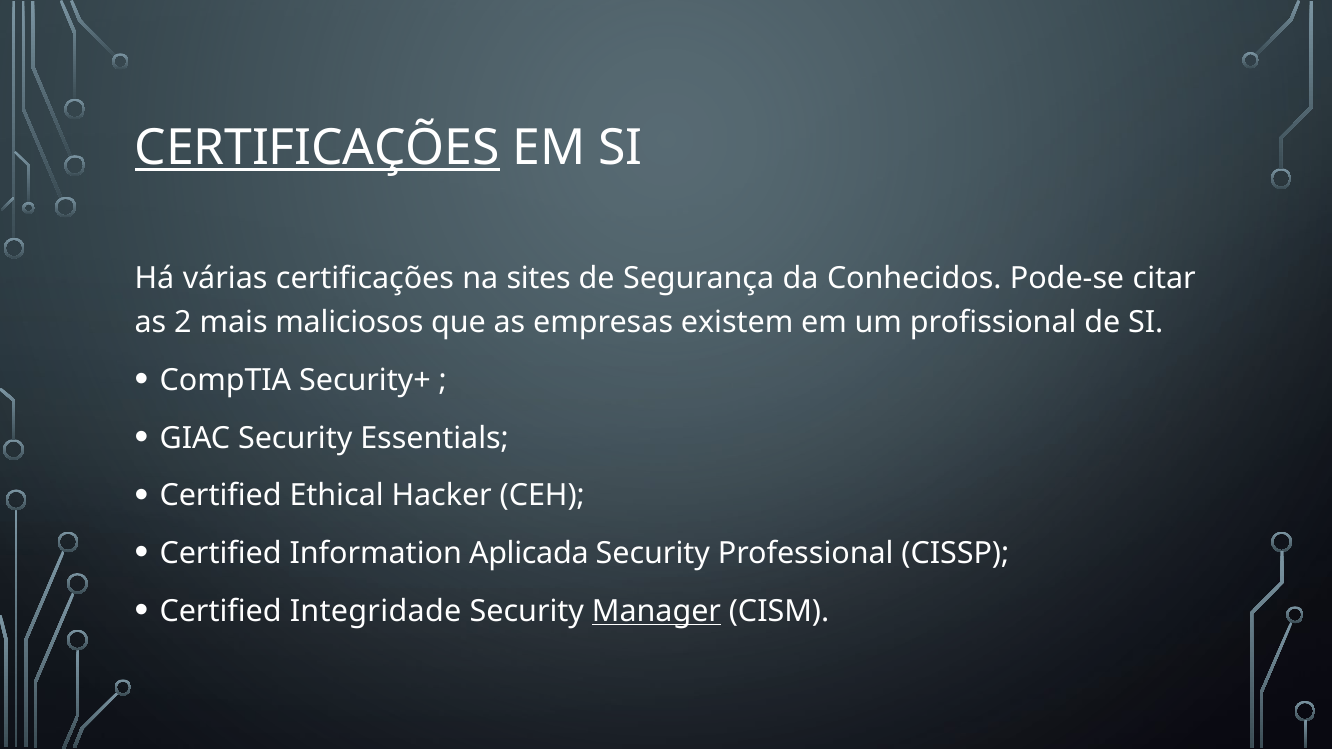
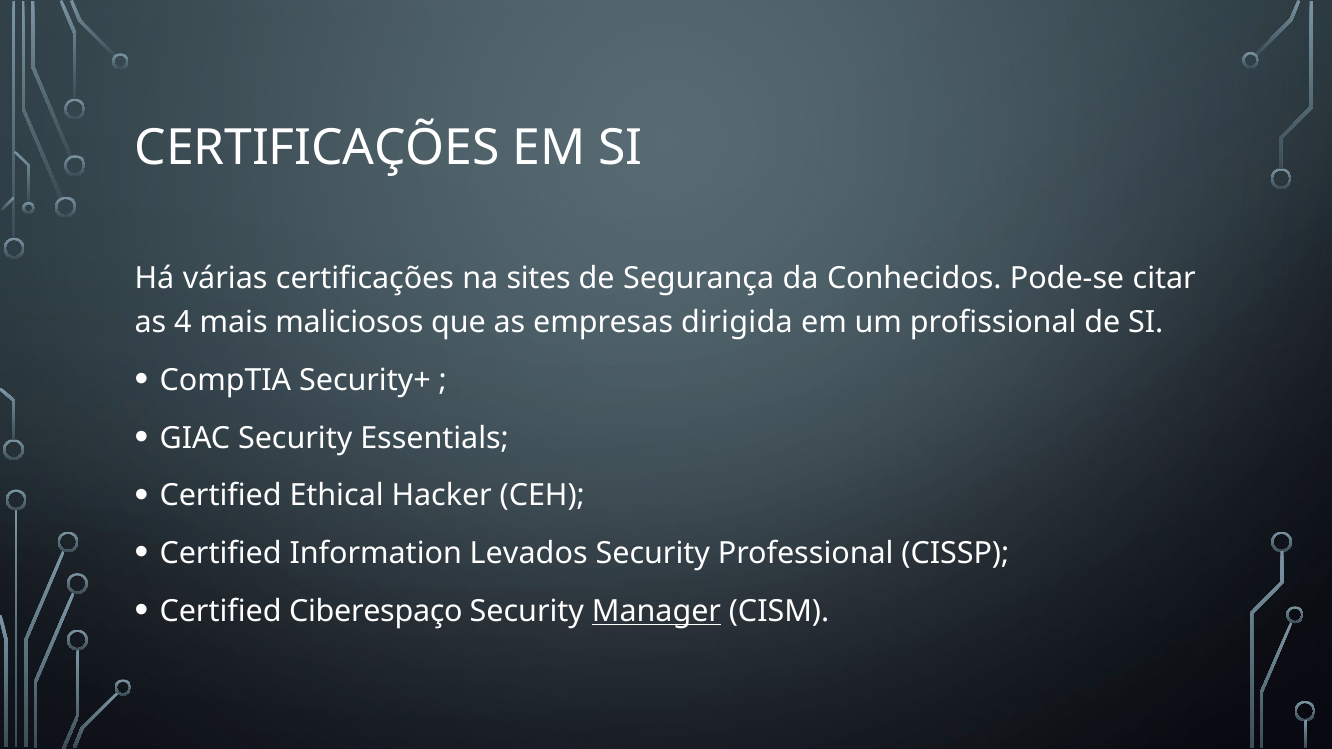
CERTIFICAÇÕES underline: present -> none (317, 148)
2: 2 -> 4 (183, 322)
existem: existem -> dirigida (737, 322)
Aplicada: Aplicada -> Levados (529, 554)
Integridade: Integridade -> Ciberespaço (376, 612)
